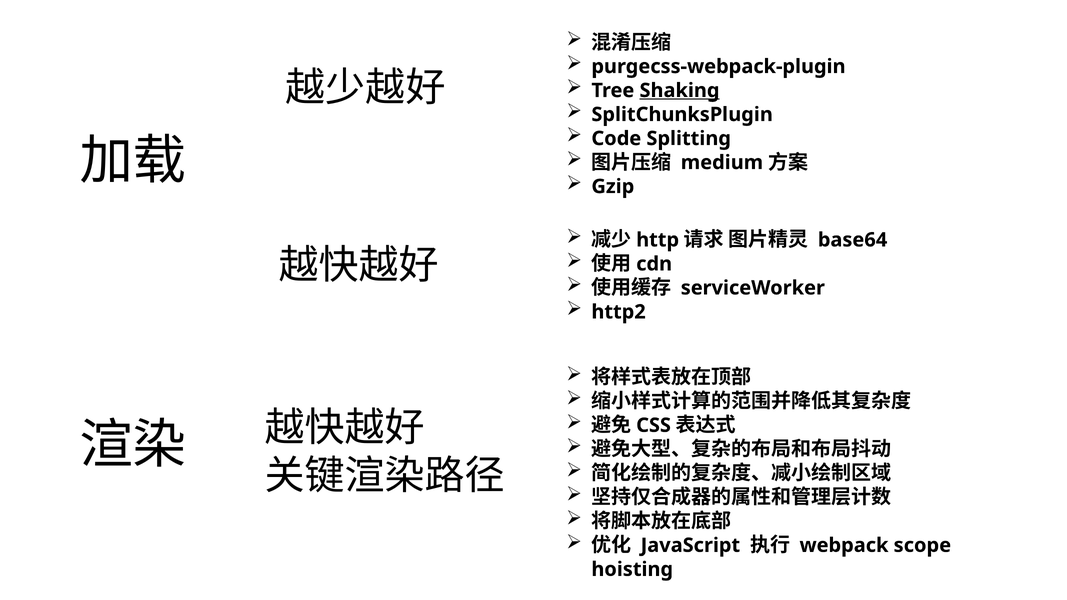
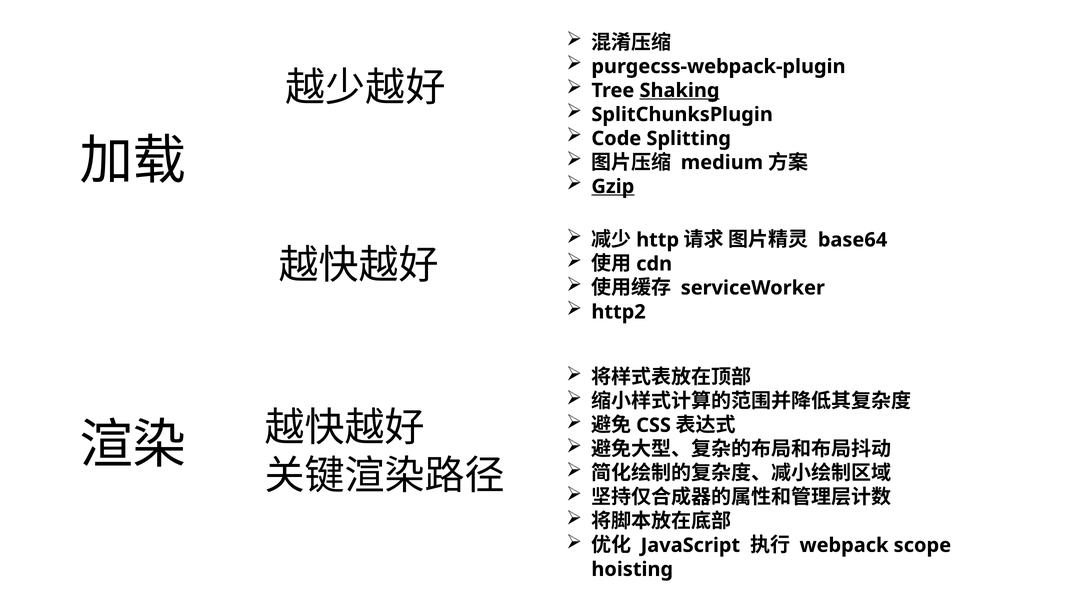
Gzip underline: none -> present (613, 187)
